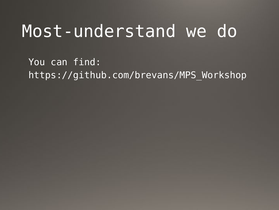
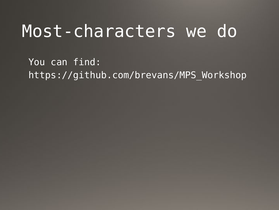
Most-understand: Most-understand -> Most-characters (99, 31)
